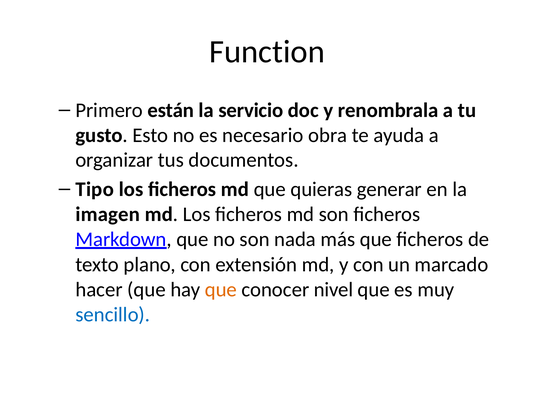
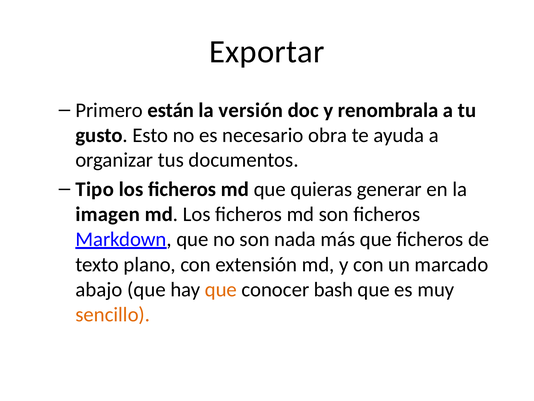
Function: Function -> Exportar (267, 52)
servicio: servicio -> versión (251, 110)
hacer: hacer -> abajo (99, 289)
nivel: nivel -> bash (334, 289)
sencillo colour: blue -> orange (113, 314)
